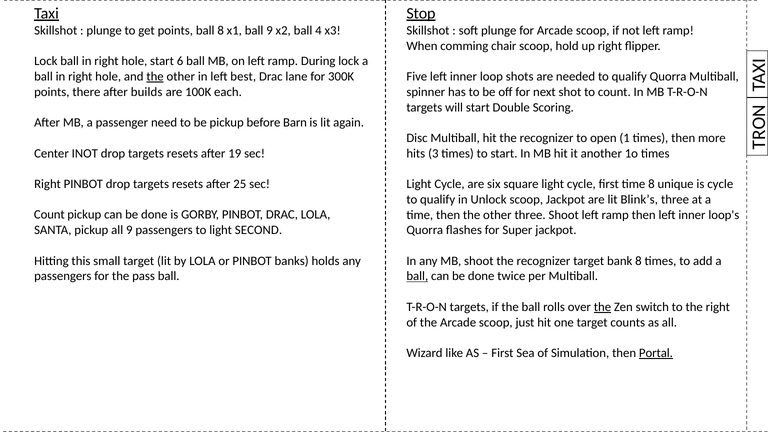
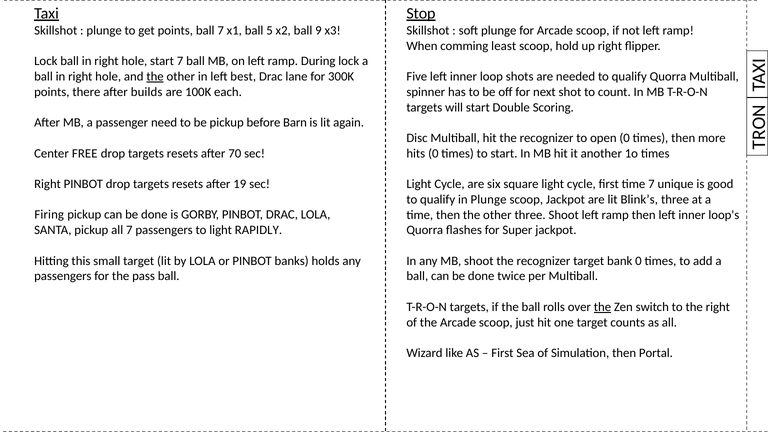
ball 8: 8 -> 7 (221, 30)
ball 9: 9 -> 5 (270, 30)
4: 4 -> 9 (318, 30)
chair: chair -> least (504, 46)
start 6: 6 -> 7 (180, 61)
open 1: 1 -> 0 (625, 138)
INOT: INOT -> FREE (85, 153)
19: 19 -> 70 (235, 153)
hits 3: 3 -> 0 (433, 153)
25: 25 -> 19 (240, 184)
time 8: 8 -> 7 (651, 184)
is cycle: cycle -> good (720, 184)
in Unlock: Unlock -> Plunge (489, 199)
Count: Count -> Firing (49, 215)
all 9: 9 -> 7 (129, 230)
SECOND: SECOND -> RAPIDLY (259, 230)
bank 8: 8 -> 0 (638, 261)
ball underline: present -> none (417, 276)
Portal underline: present -> none (656, 353)
